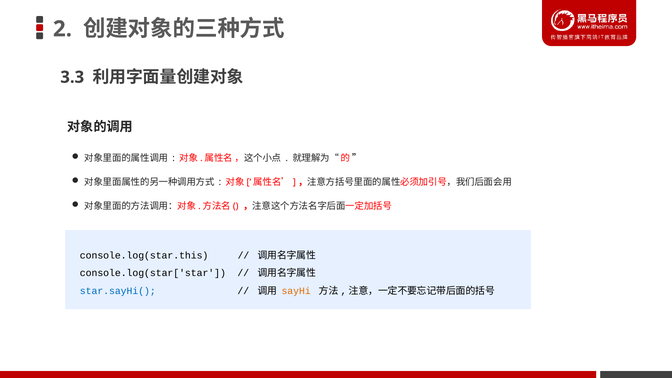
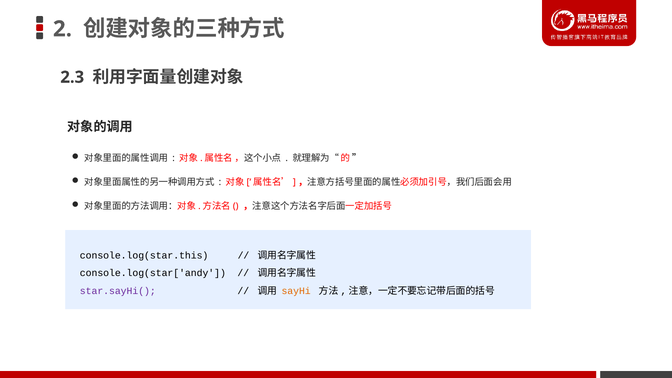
3.3: 3.3 -> 2.3 (72, 77)
console.log(star['star: console.log(star['star -> console.log(star['andy (153, 273)
star.sayHi( colour: blue -> purple (118, 291)
